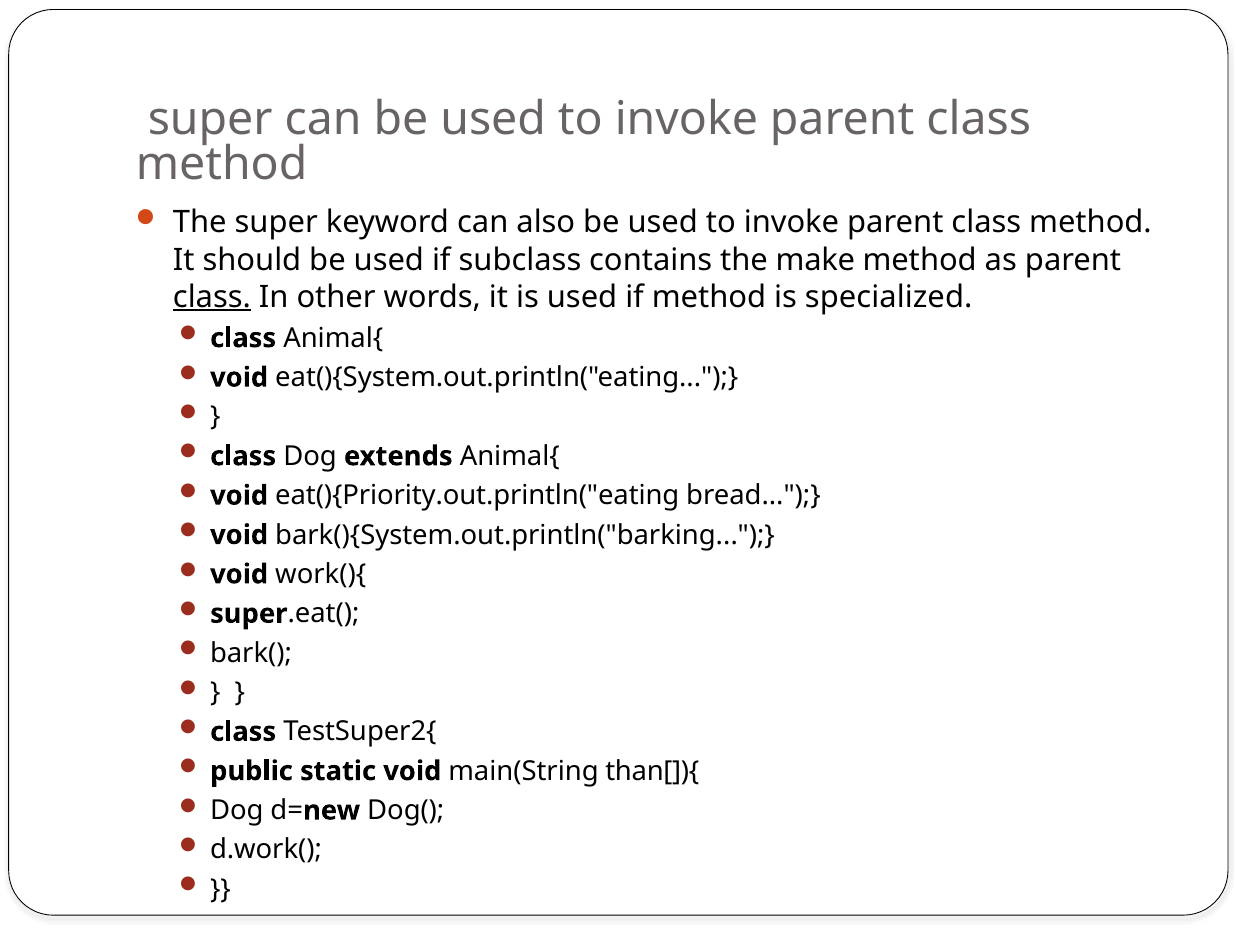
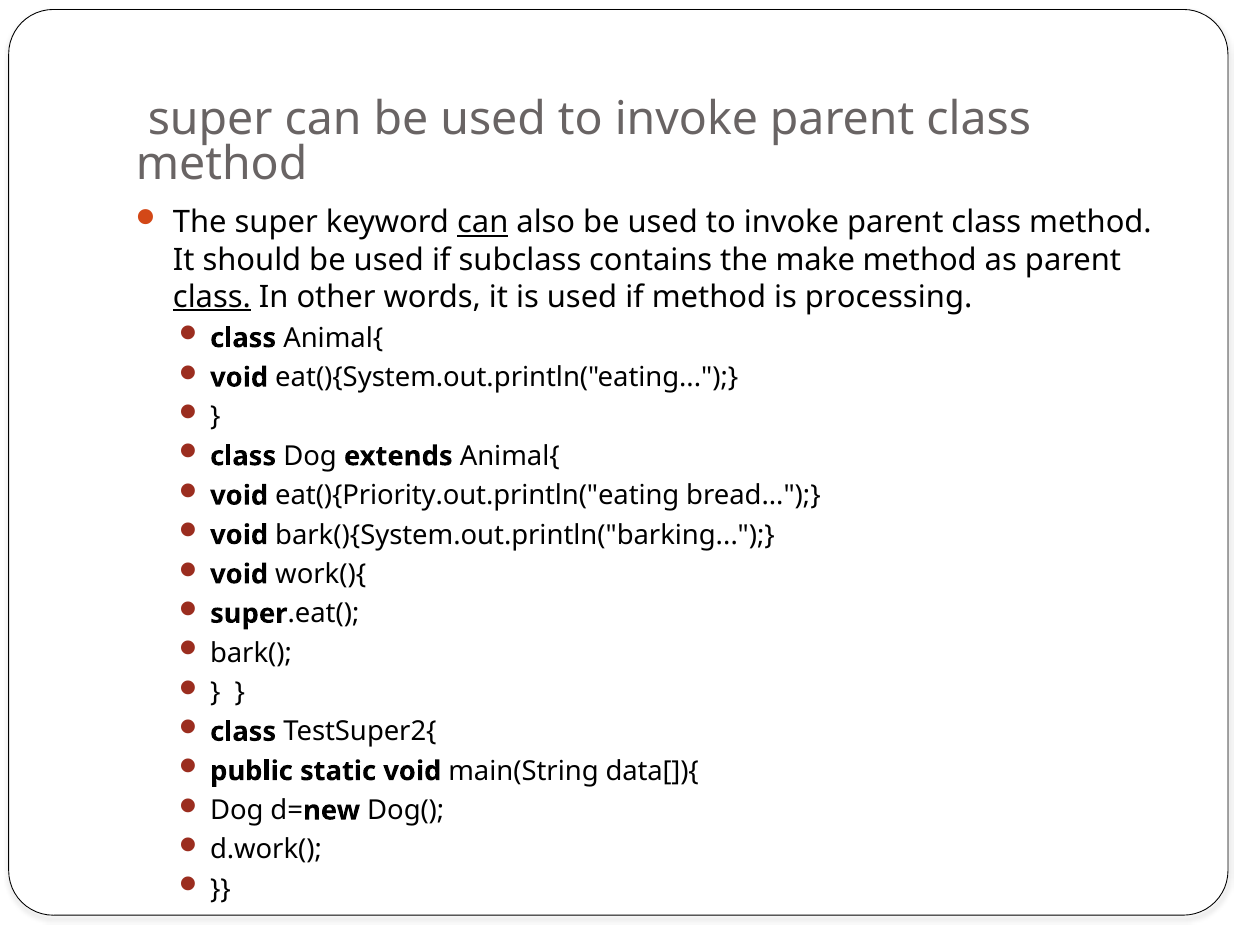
can underline: none -> present (483, 223)
specialized: specialized -> processing (889, 297)
than[]){: than[]){ -> data[]){ (652, 771)
